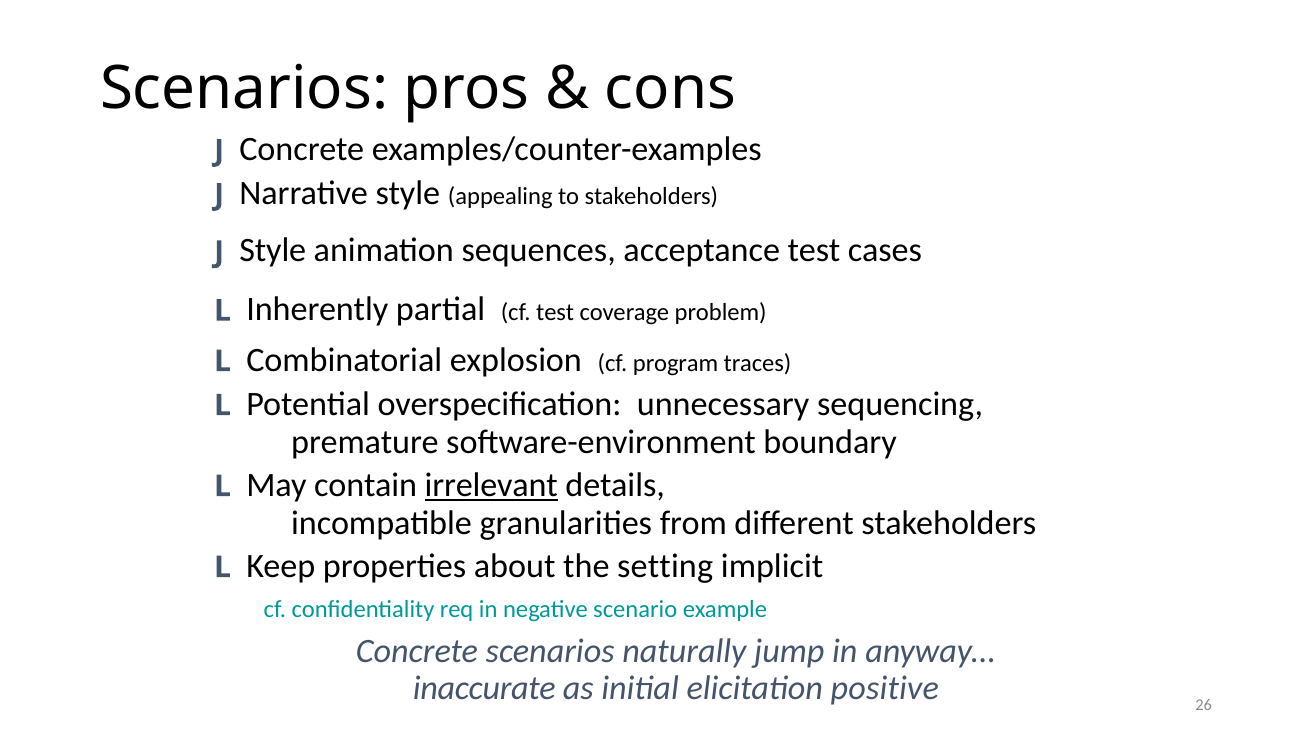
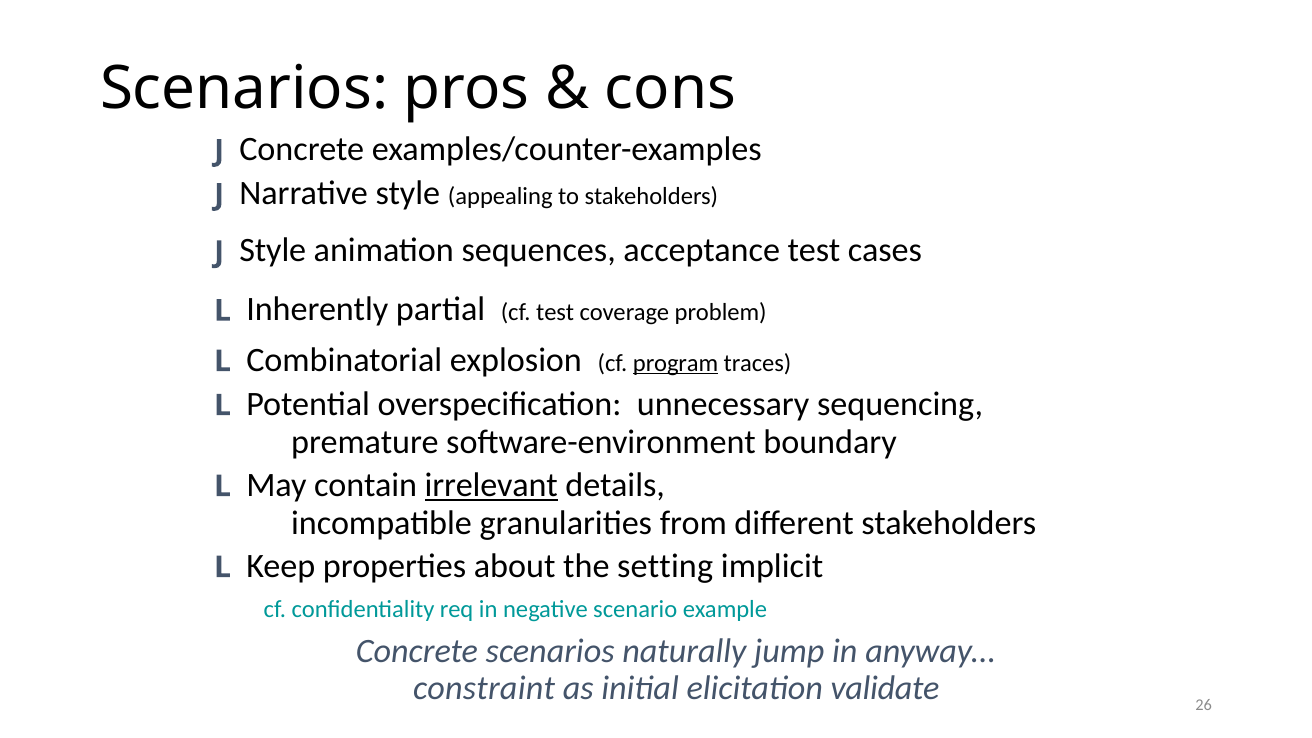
program underline: none -> present (676, 363)
inaccurate: inaccurate -> constraint (484, 688)
positive: positive -> validate (885, 688)
